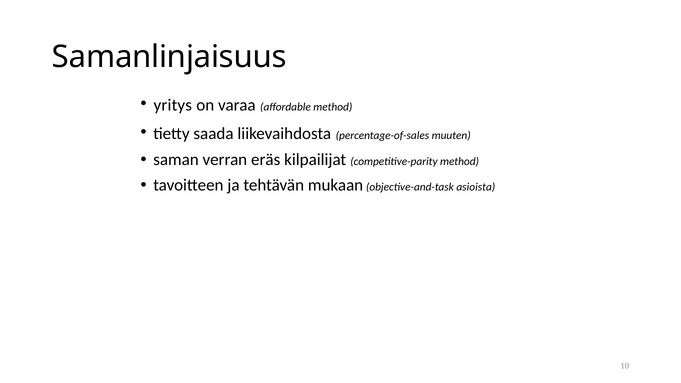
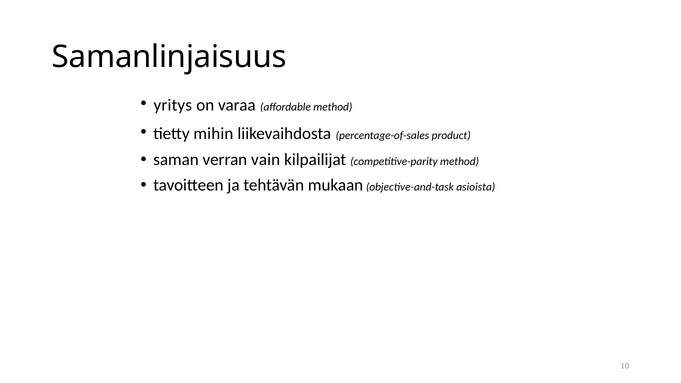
saada: saada -> mihin (213, 134)
muuten: muuten -> product (451, 136)
eräs: eräs -> vain (266, 160)
